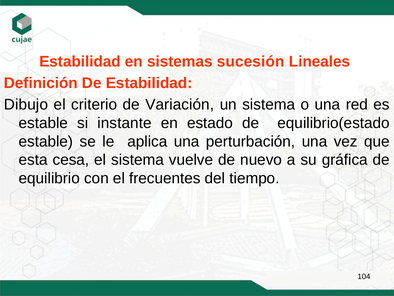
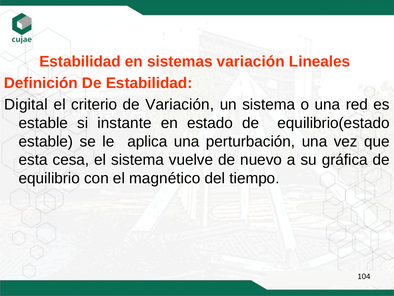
sistemas sucesión: sucesión -> variación (251, 61)
Dibujo: Dibujo -> Digital (26, 104)
frecuentes: frecuentes -> magnético (165, 178)
